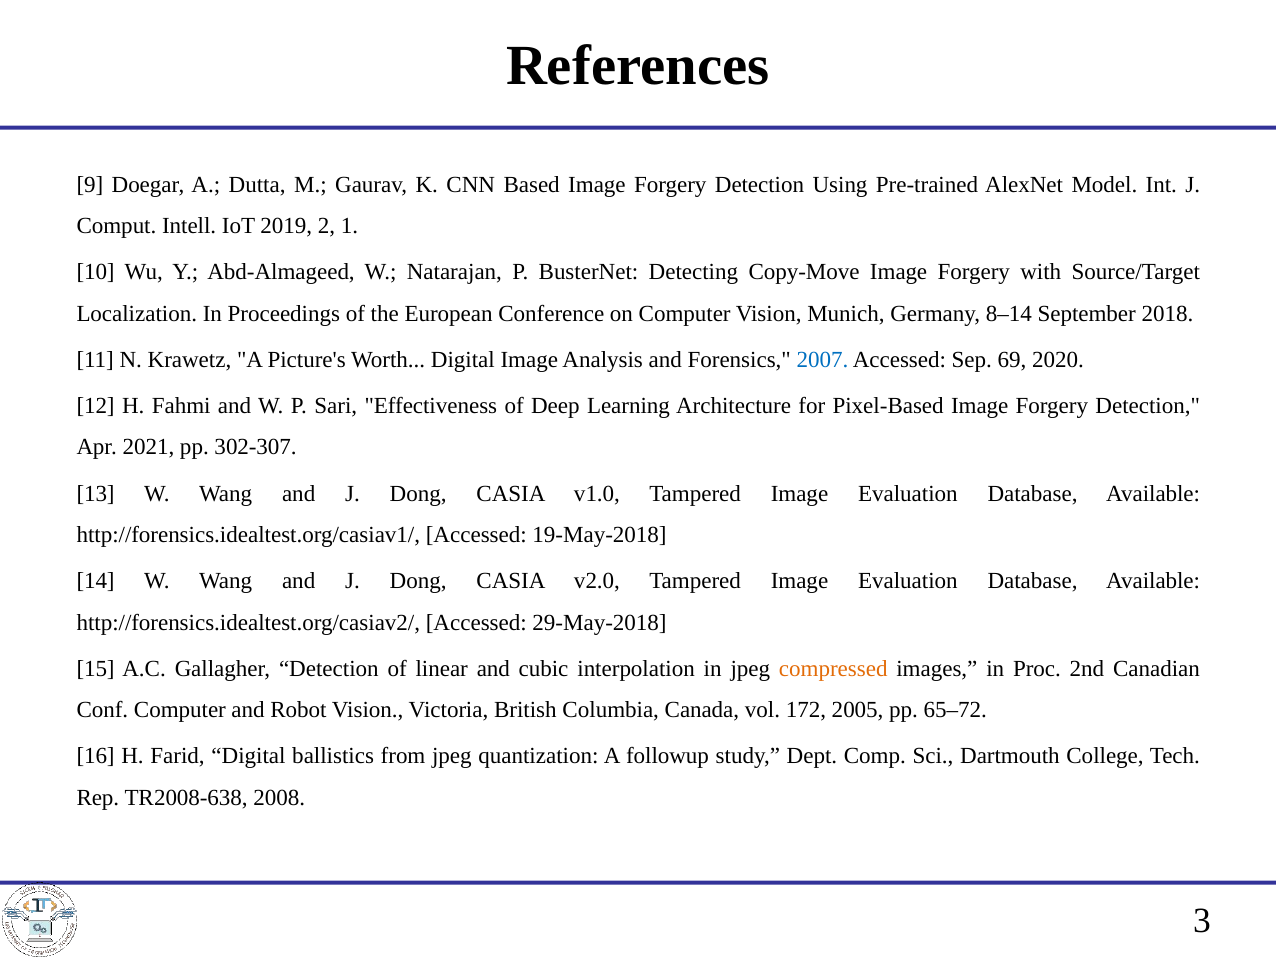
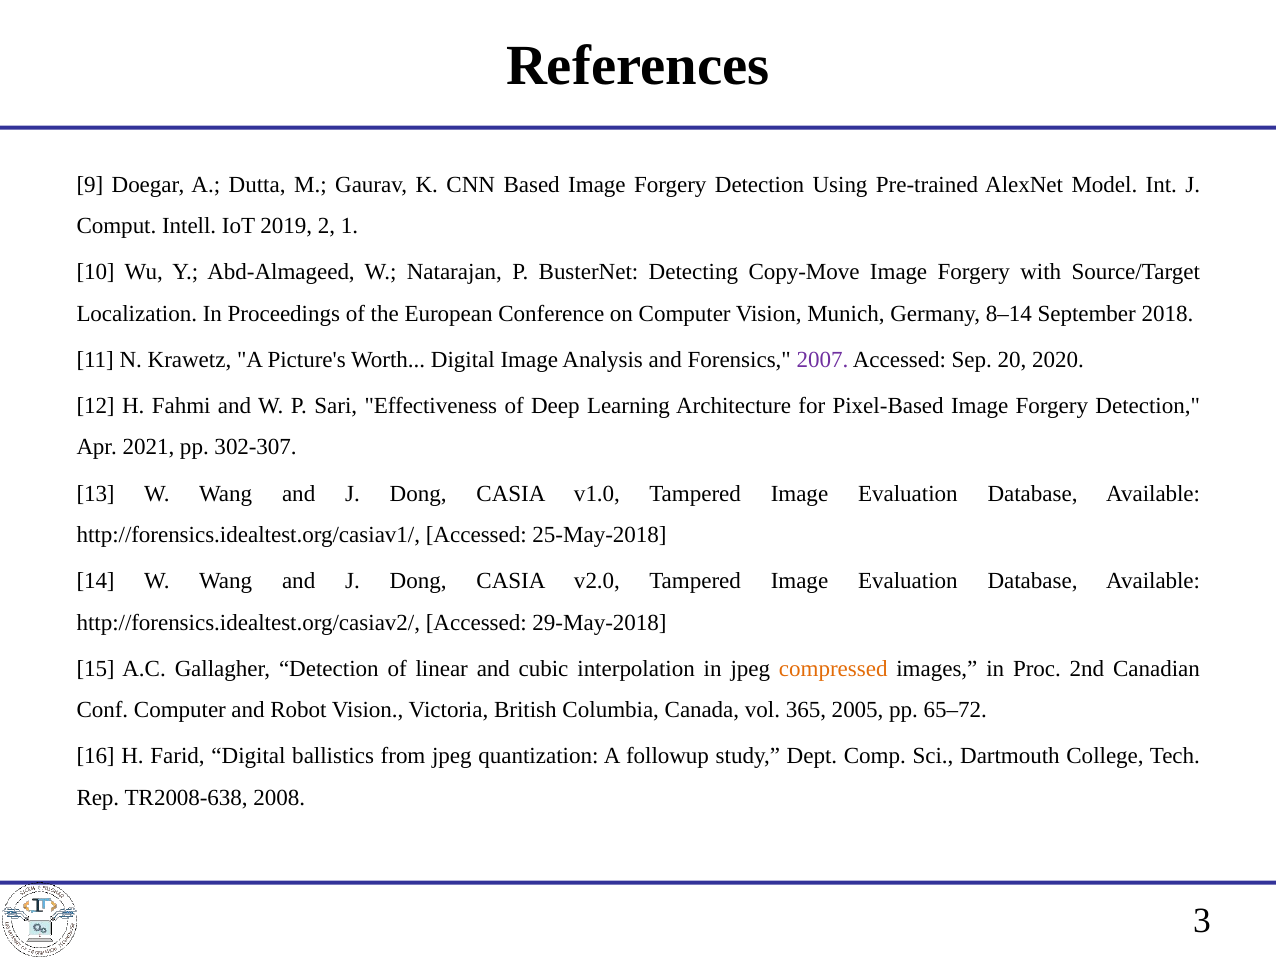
2007 colour: blue -> purple (822, 360)
69: 69 -> 20 (1012, 360)
19-May-2018: 19-May-2018 -> 25-May-2018 (600, 535)
172: 172 -> 365 (806, 710)
